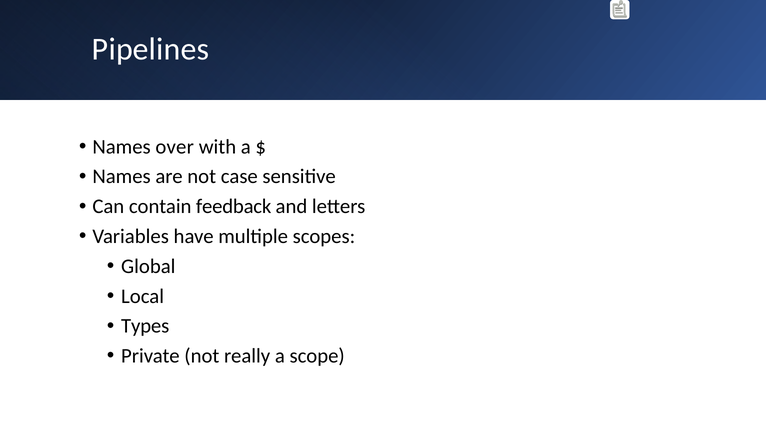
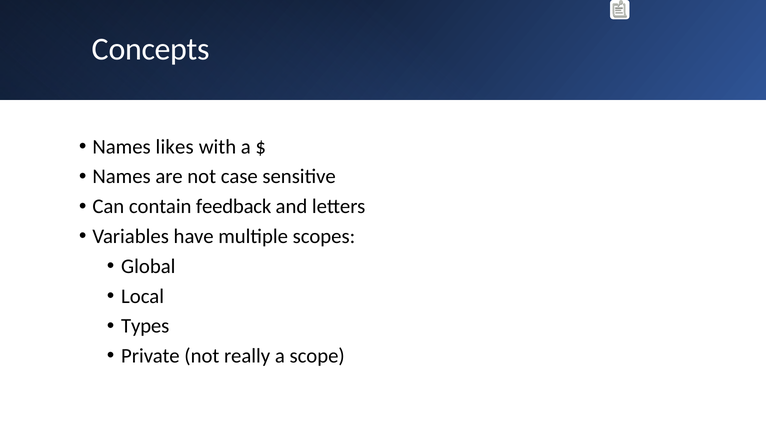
Pipelines: Pipelines -> Concepts (151, 49)
over: over -> likes (175, 147)
